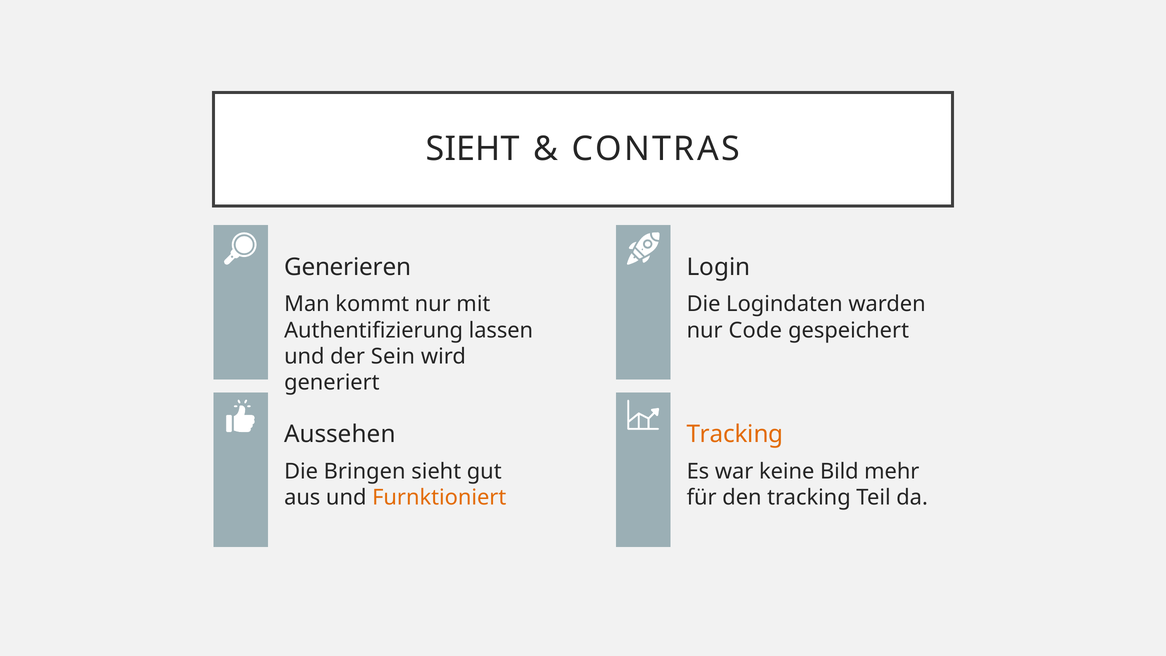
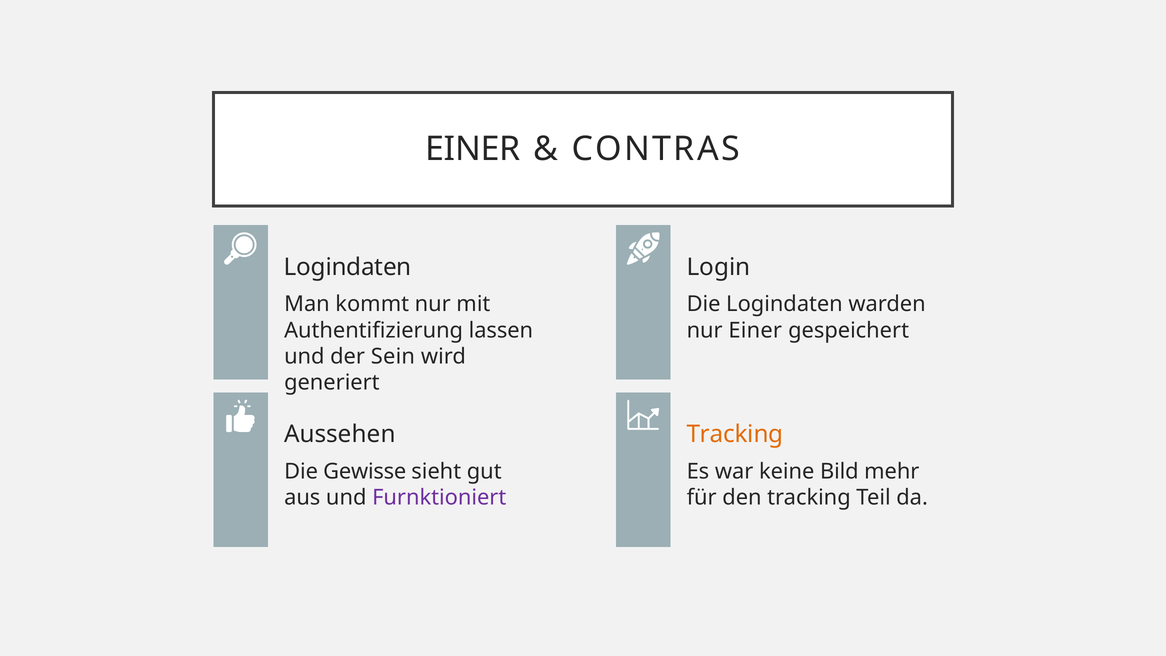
SIEHT: SIEHT -> EINER (473, 149)
Generieren: Generieren -> Logindaten (348, 267)
nur Code: Code -> Einer (755, 330)
Bringen: Bringen -> Gewisse (365, 471)
Furnktioniert colour: orange -> purple (439, 497)
